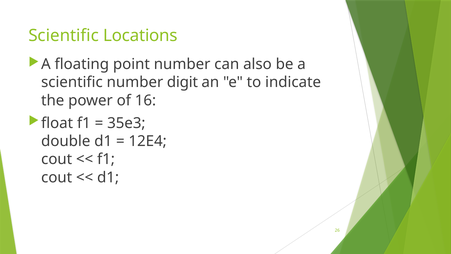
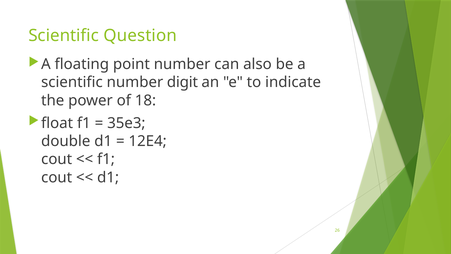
Locations: Locations -> Question (140, 36)
16: 16 -> 18 (145, 100)
